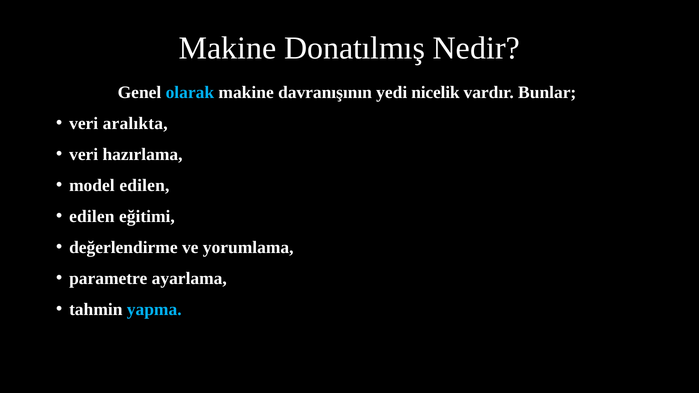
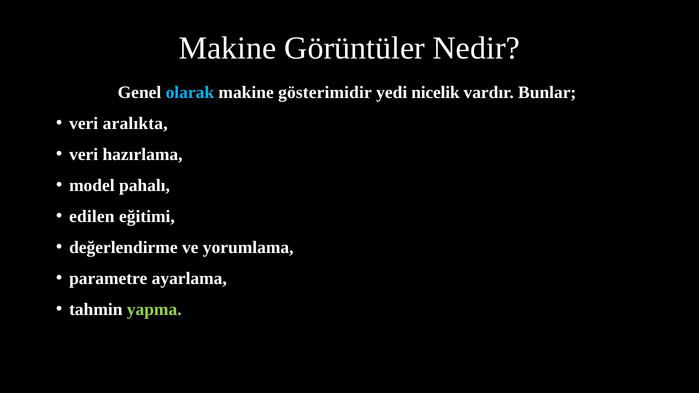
Donatılmış: Donatılmış -> Görüntüler (355, 48)
davranışının: davranışının -> gösterimidir (325, 93)
model edilen: edilen -> pahalı (144, 185)
yapma colour: light blue -> light green (154, 309)
